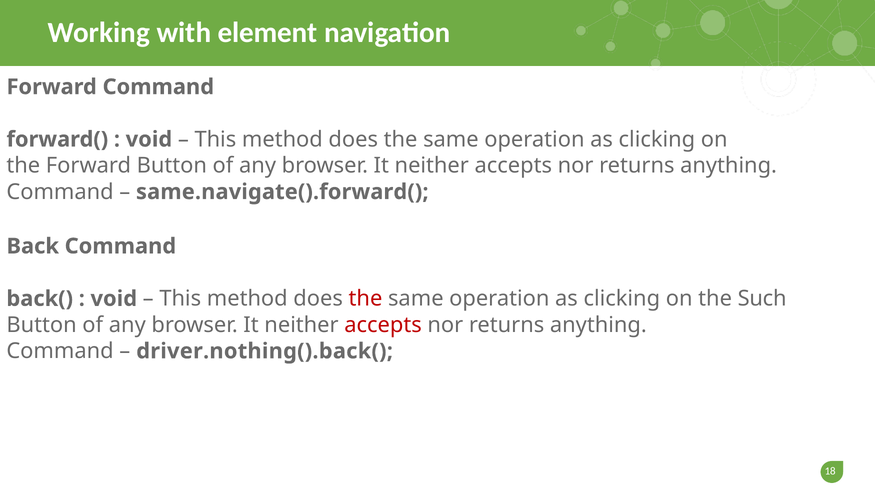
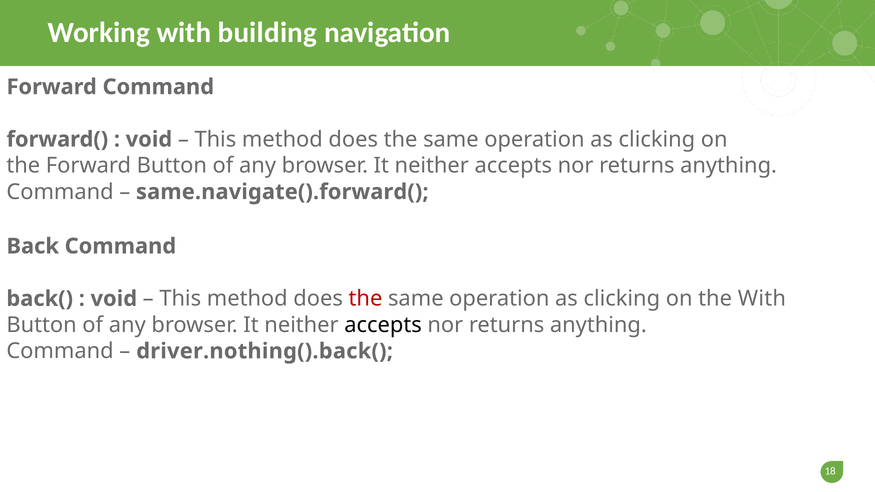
element: element -> building (267, 32)
the Such: Such -> With (762, 299)
accepts colour: red -> black (383, 325)
